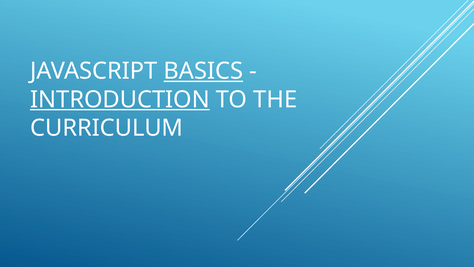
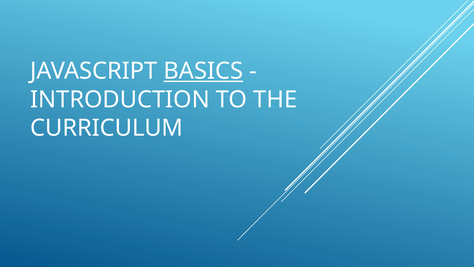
INTRODUCTION underline: present -> none (120, 99)
